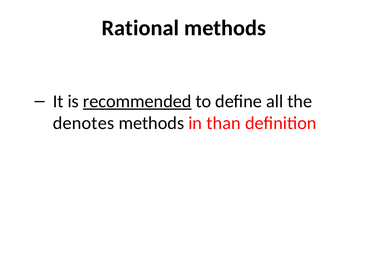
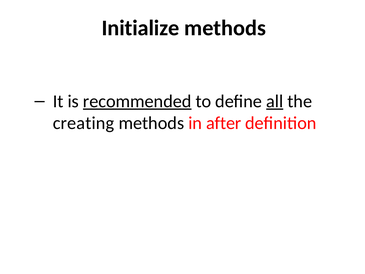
Rational: Rational -> Initialize (140, 28)
all underline: none -> present (275, 101)
denotes: denotes -> creating (84, 123)
than: than -> after (224, 123)
